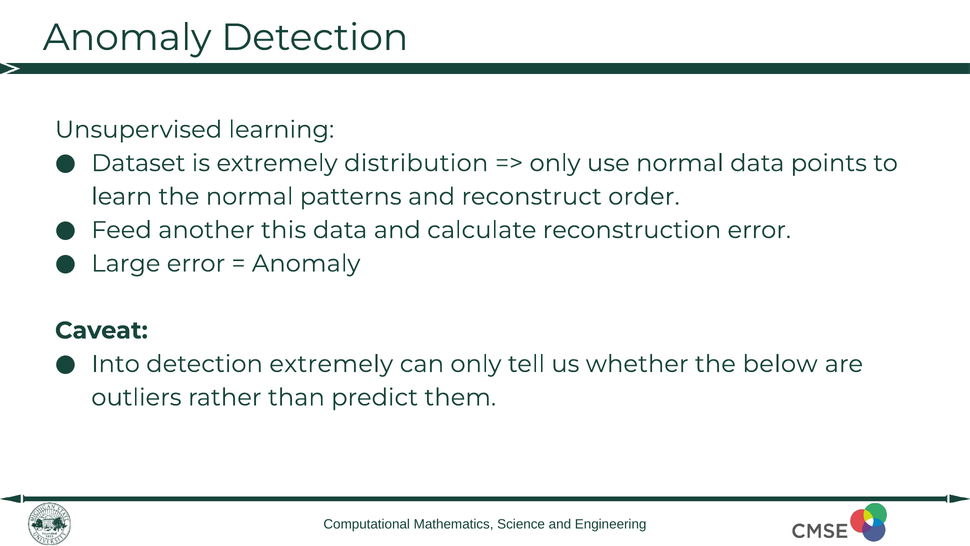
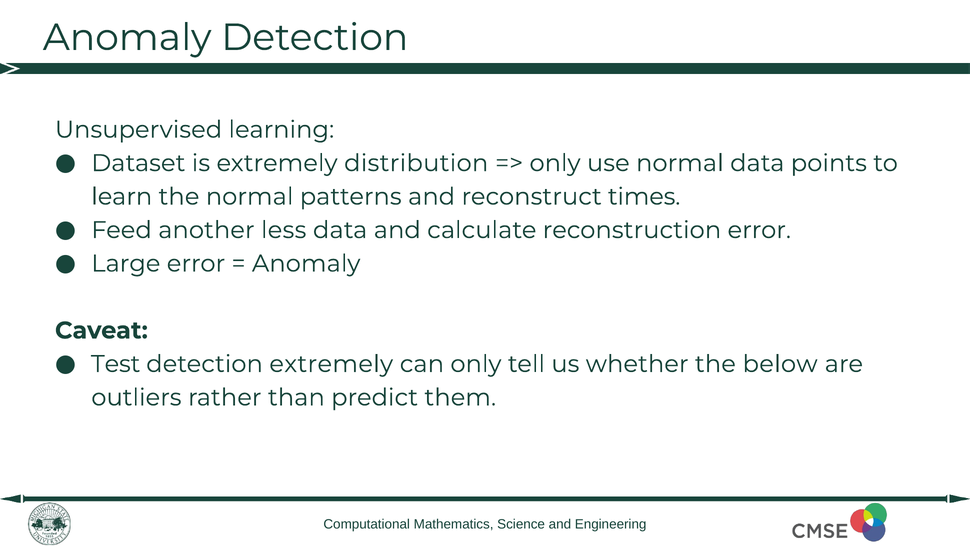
order: order -> times (644, 196)
this: this -> less (284, 230)
Into: Into -> Test (116, 364)
